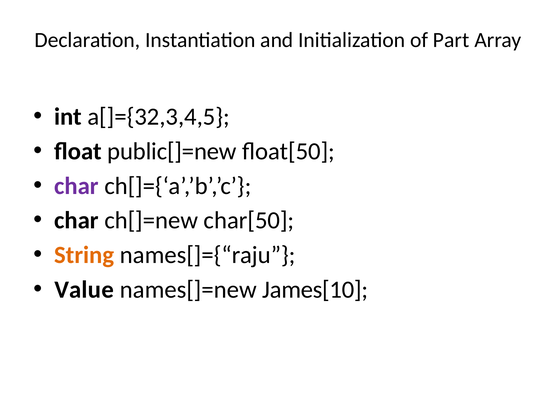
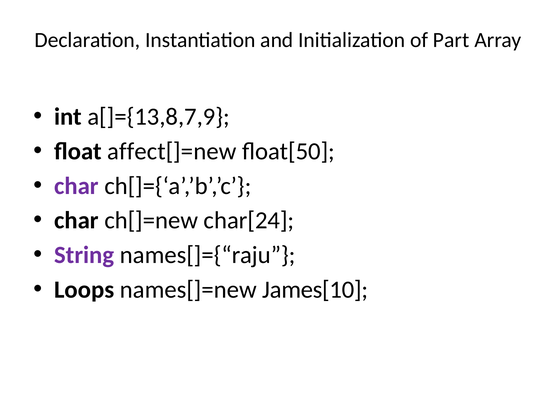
a[]={32,3,4,5: a[]={32,3,4,5 -> a[]={13,8,7,9 (159, 117)
public[]=new: public[]=new -> affect[]=new (172, 151)
char[50: char[50 -> char[24 (249, 220)
String colour: orange -> purple (84, 255)
Value: Value -> Loops (84, 290)
